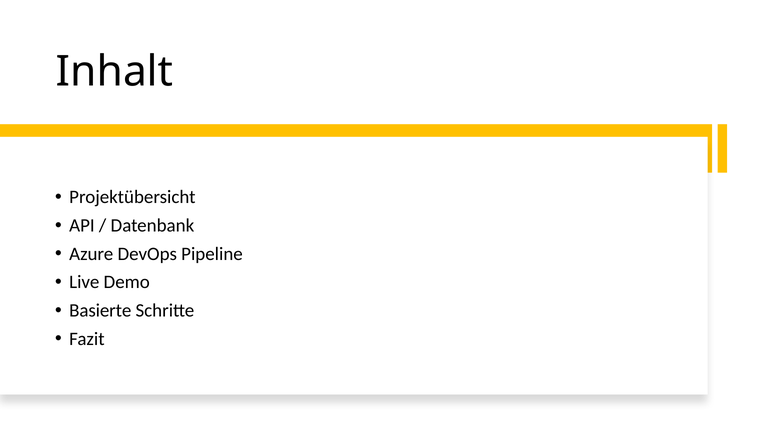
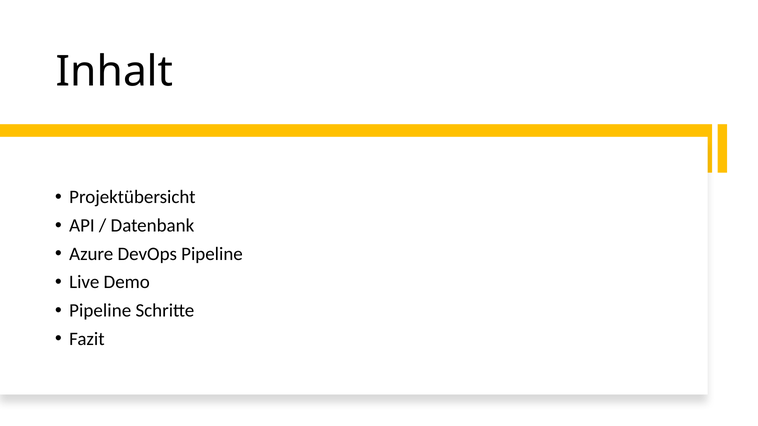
Basierte: Basierte -> Pipeline (100, 311)
